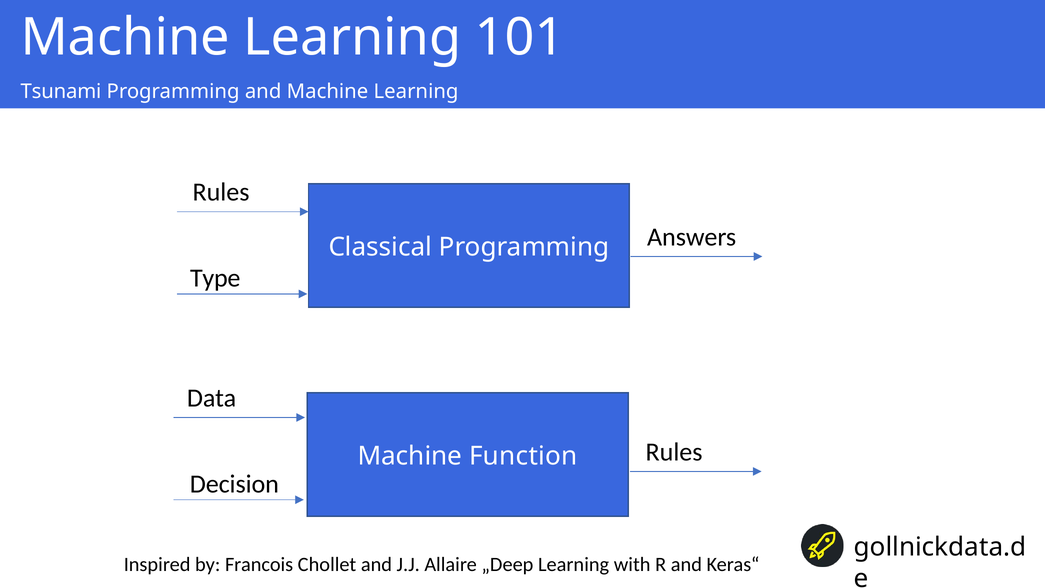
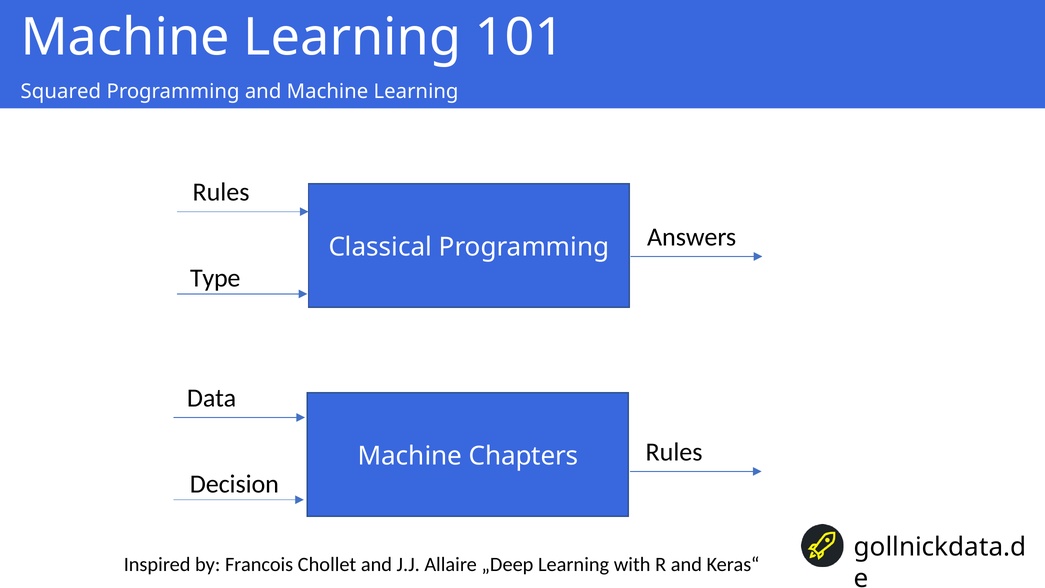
Tsunami: Tsunami -> Squared (61, 92)
Function: Function -> Chapters (523, 456)
